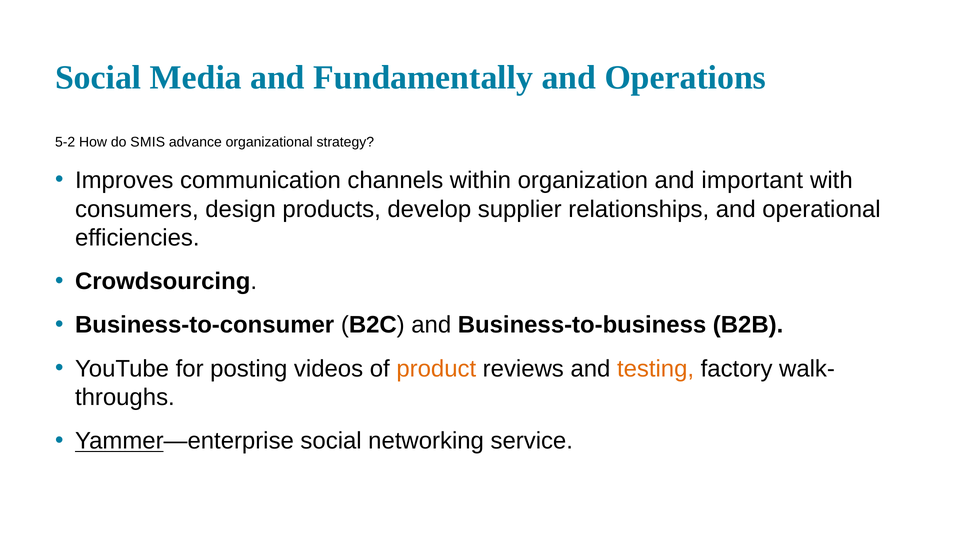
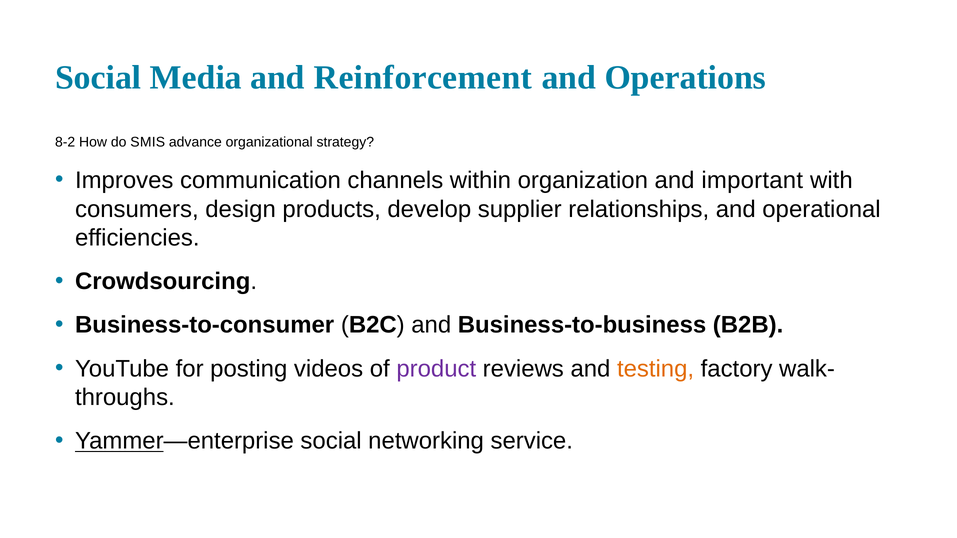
Fundamentally: Fundamentally -> Reinforcement (423, 78)
5-2: 5-2 -> 8-2 (65, 142)
product colour: orange -> purple (436, 369)
